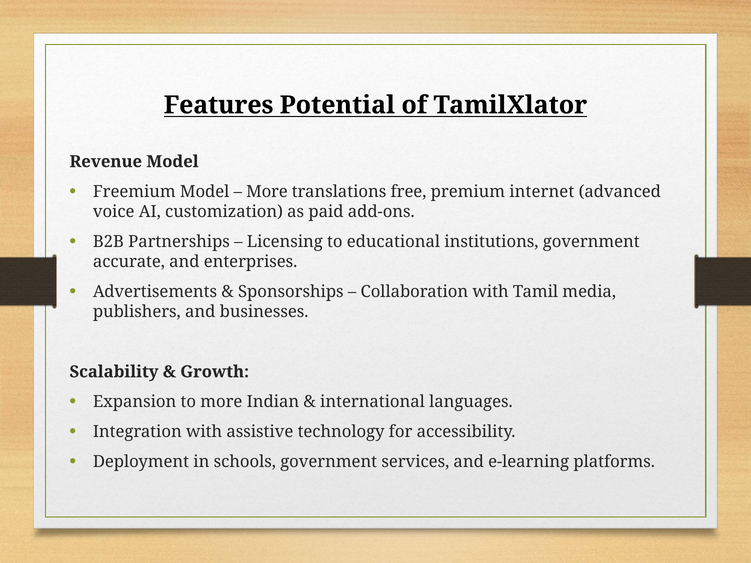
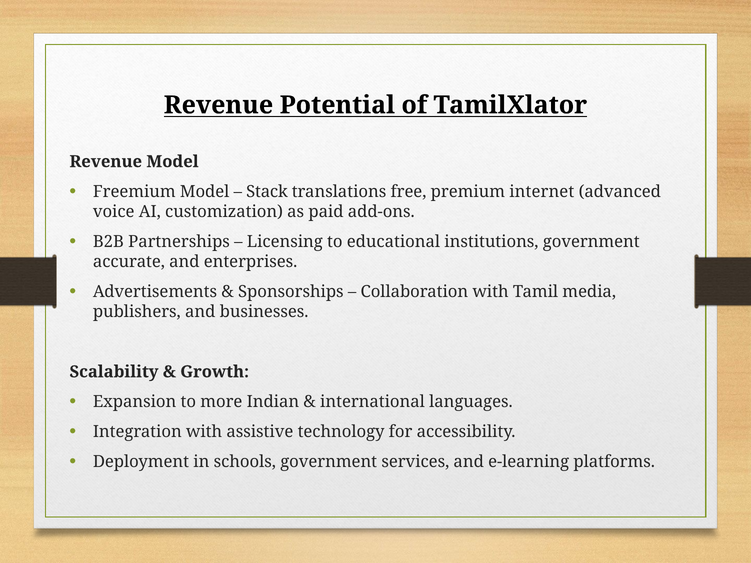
Features: Features -> Revenue (218, 105)
More: More -> Stack (267, 192)
